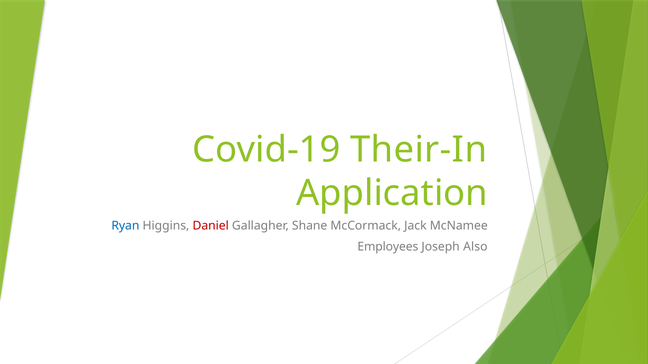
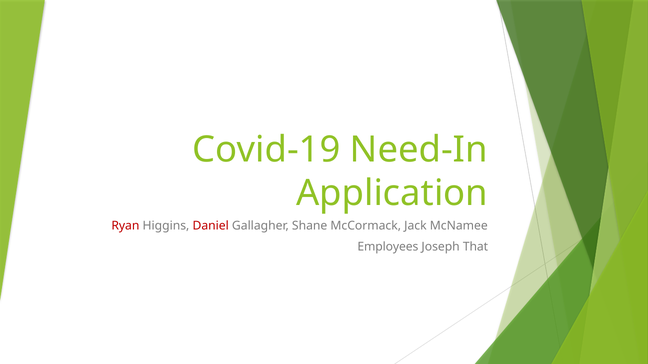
Their-In: Their-In -> Need-In (419, 150)
Ryan colour: blue -> red (125, 226)
Also: Also -> That (475, 247)
